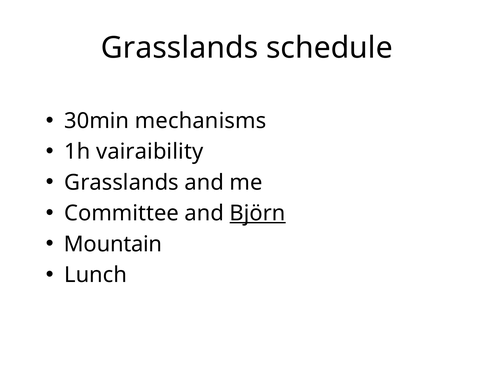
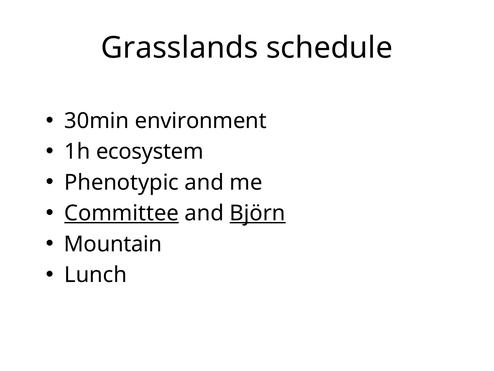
mechanisms: mechanisms -> environment (201, 121)
vairaibility: vairaibility -> ecosystem (150, 152)
Grasslands: Grasslands -> Phenotypic (122, 182)
Committee underline: none -> present (122, 213)
